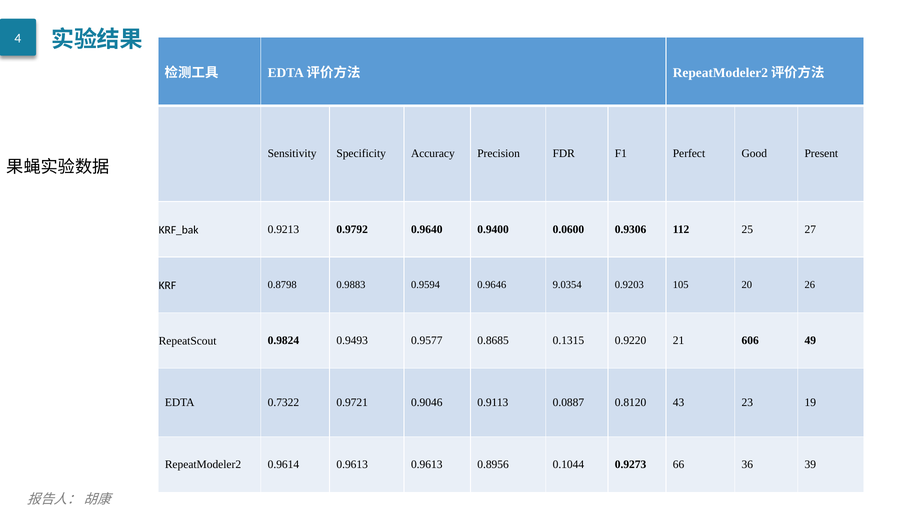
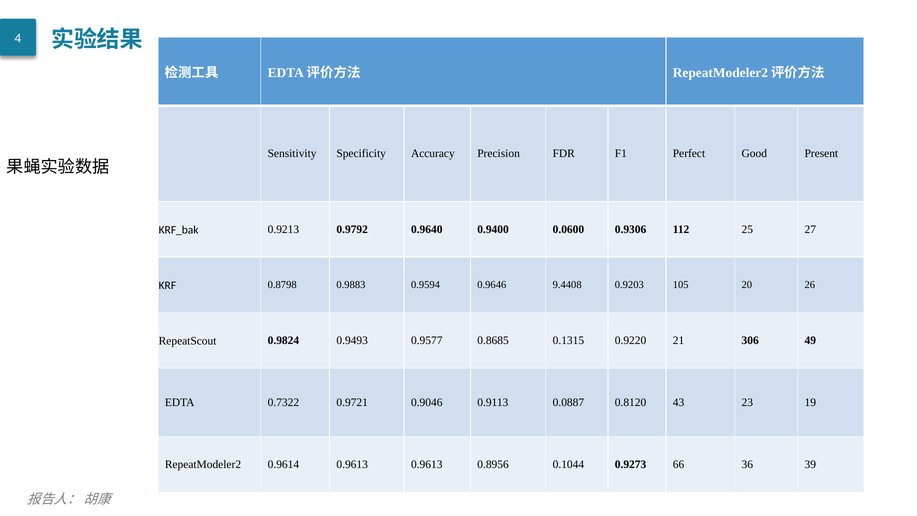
9.0354: 9.0354 -> 9.4408 (567, 285)
606: 606 -> 306 (750, 340)
